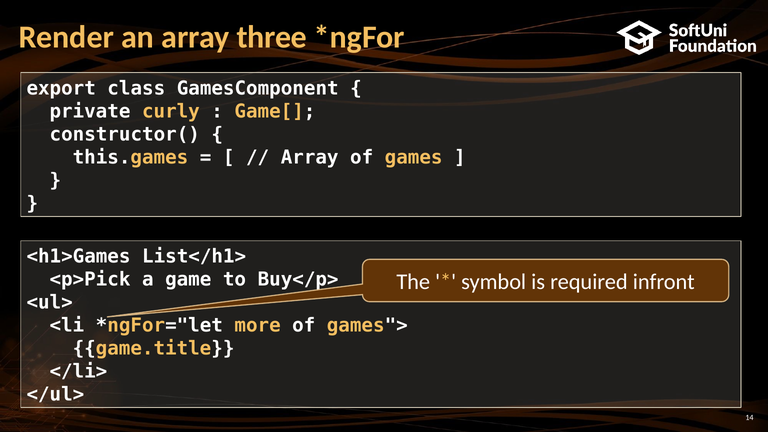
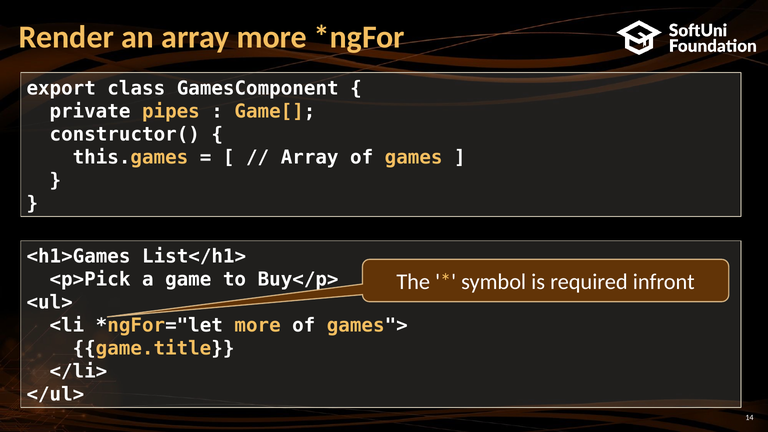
array three: three -> more (272, 37)
curly: curly -> pipes (171, 111)
